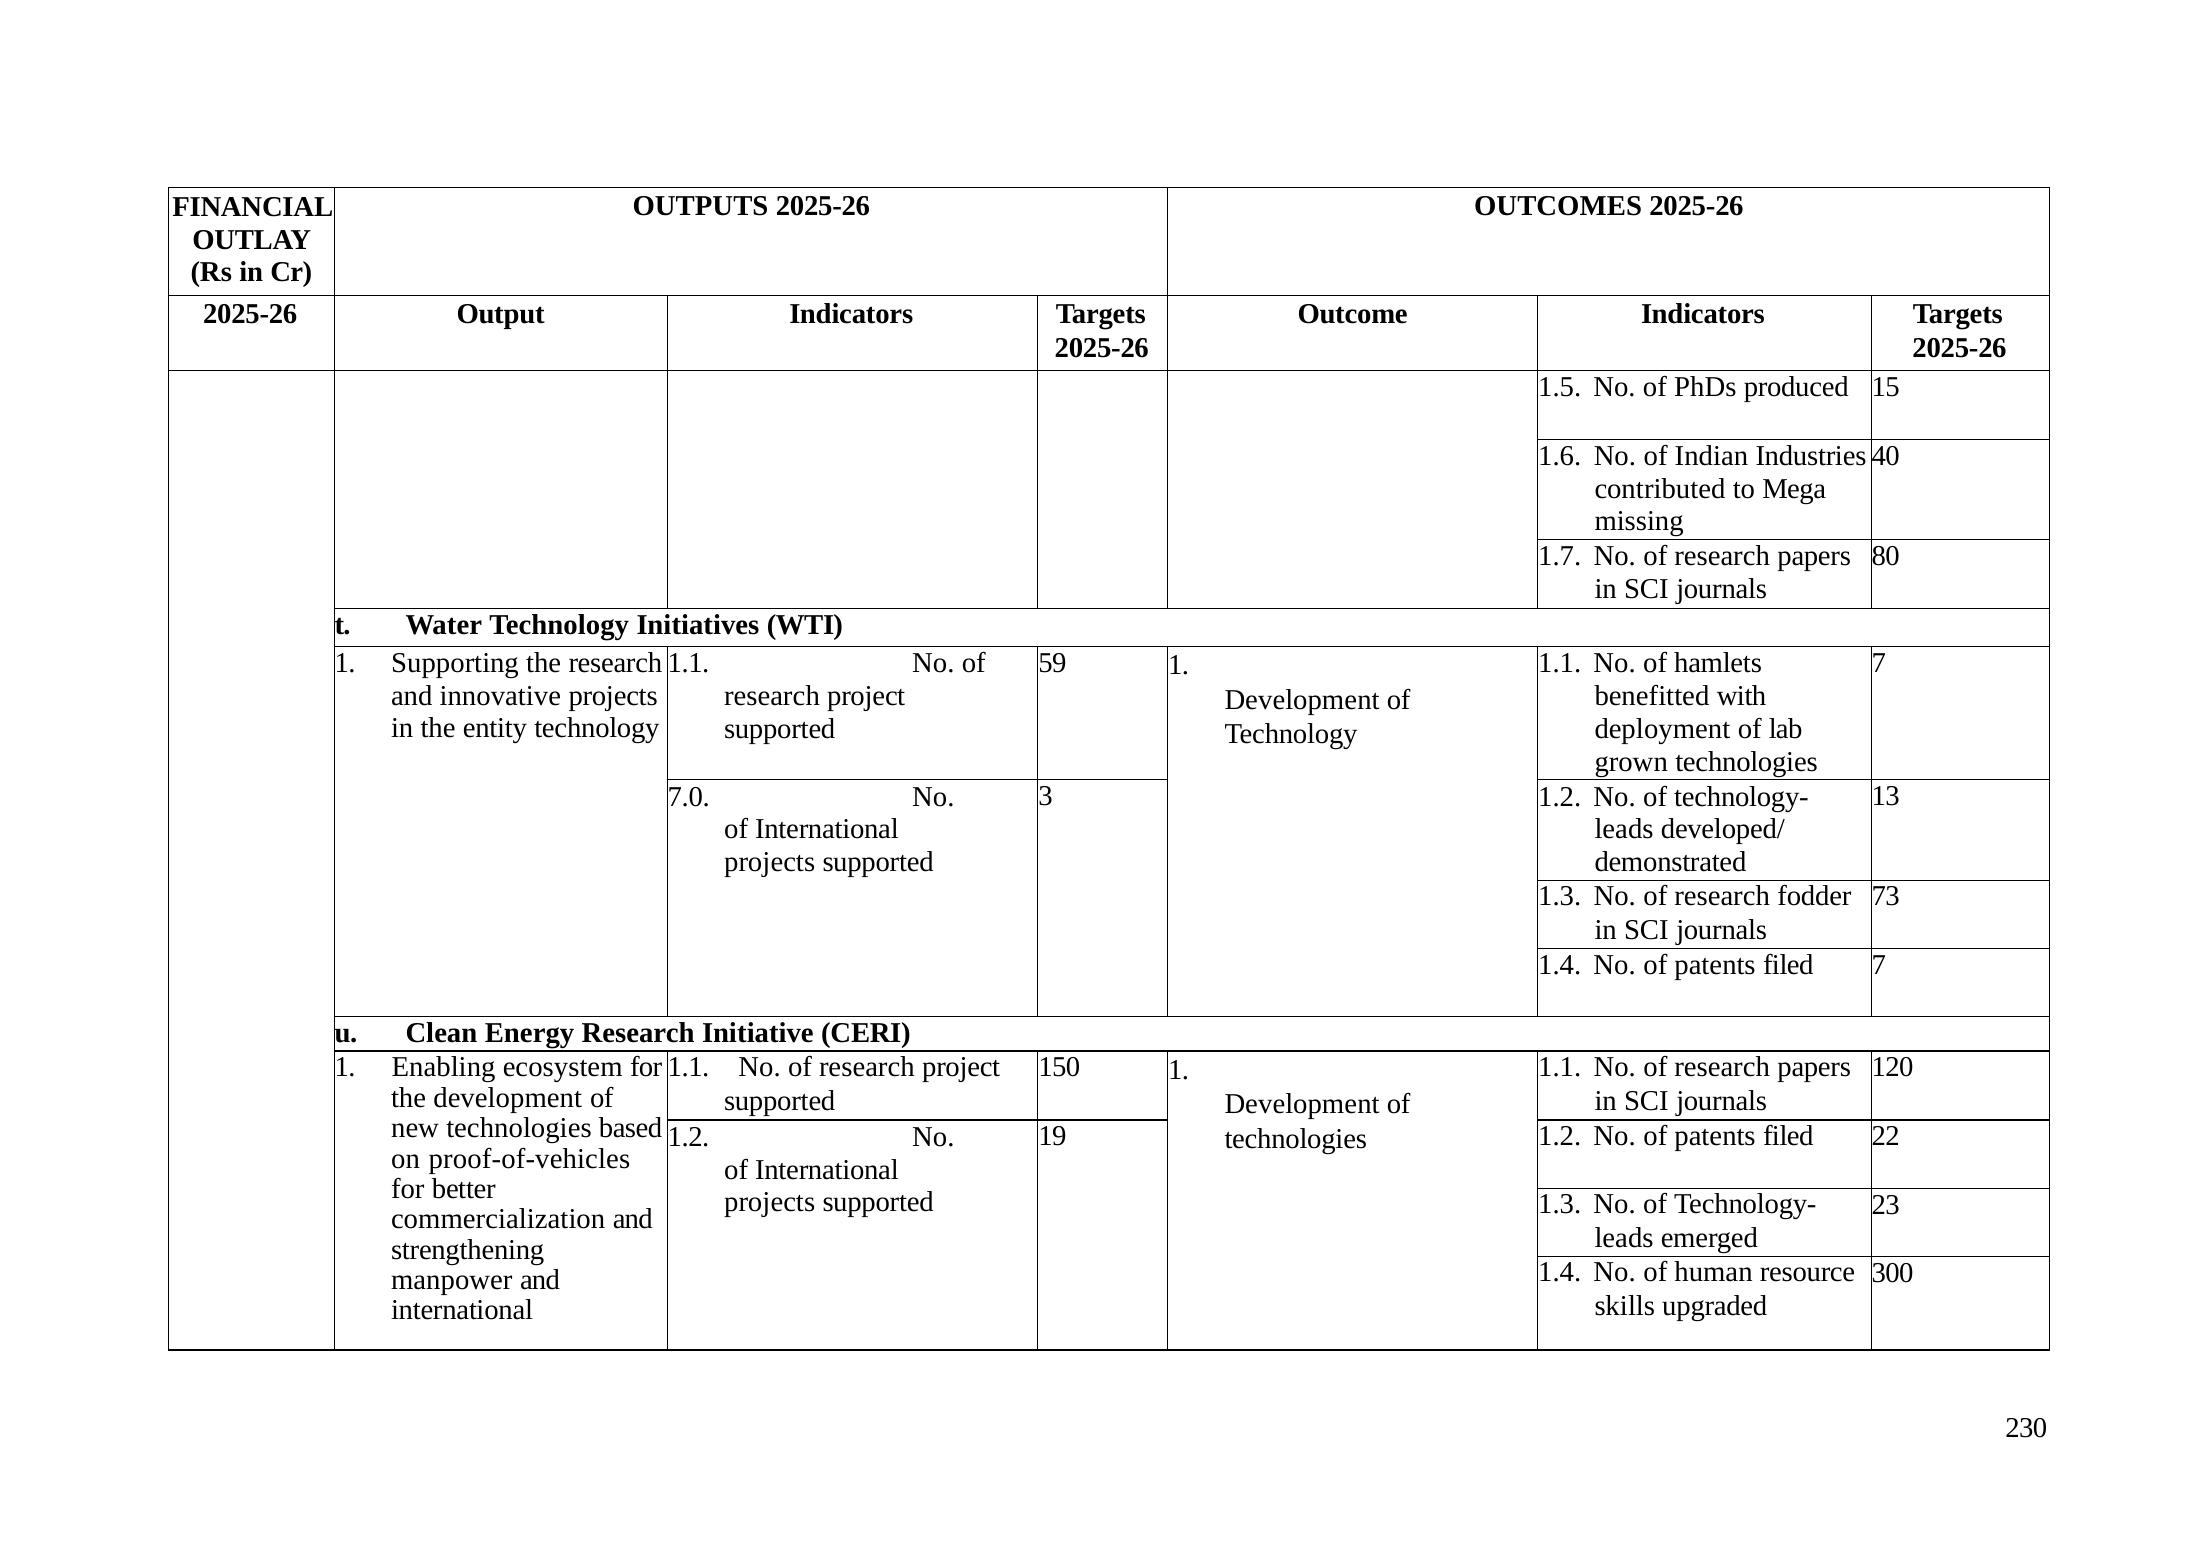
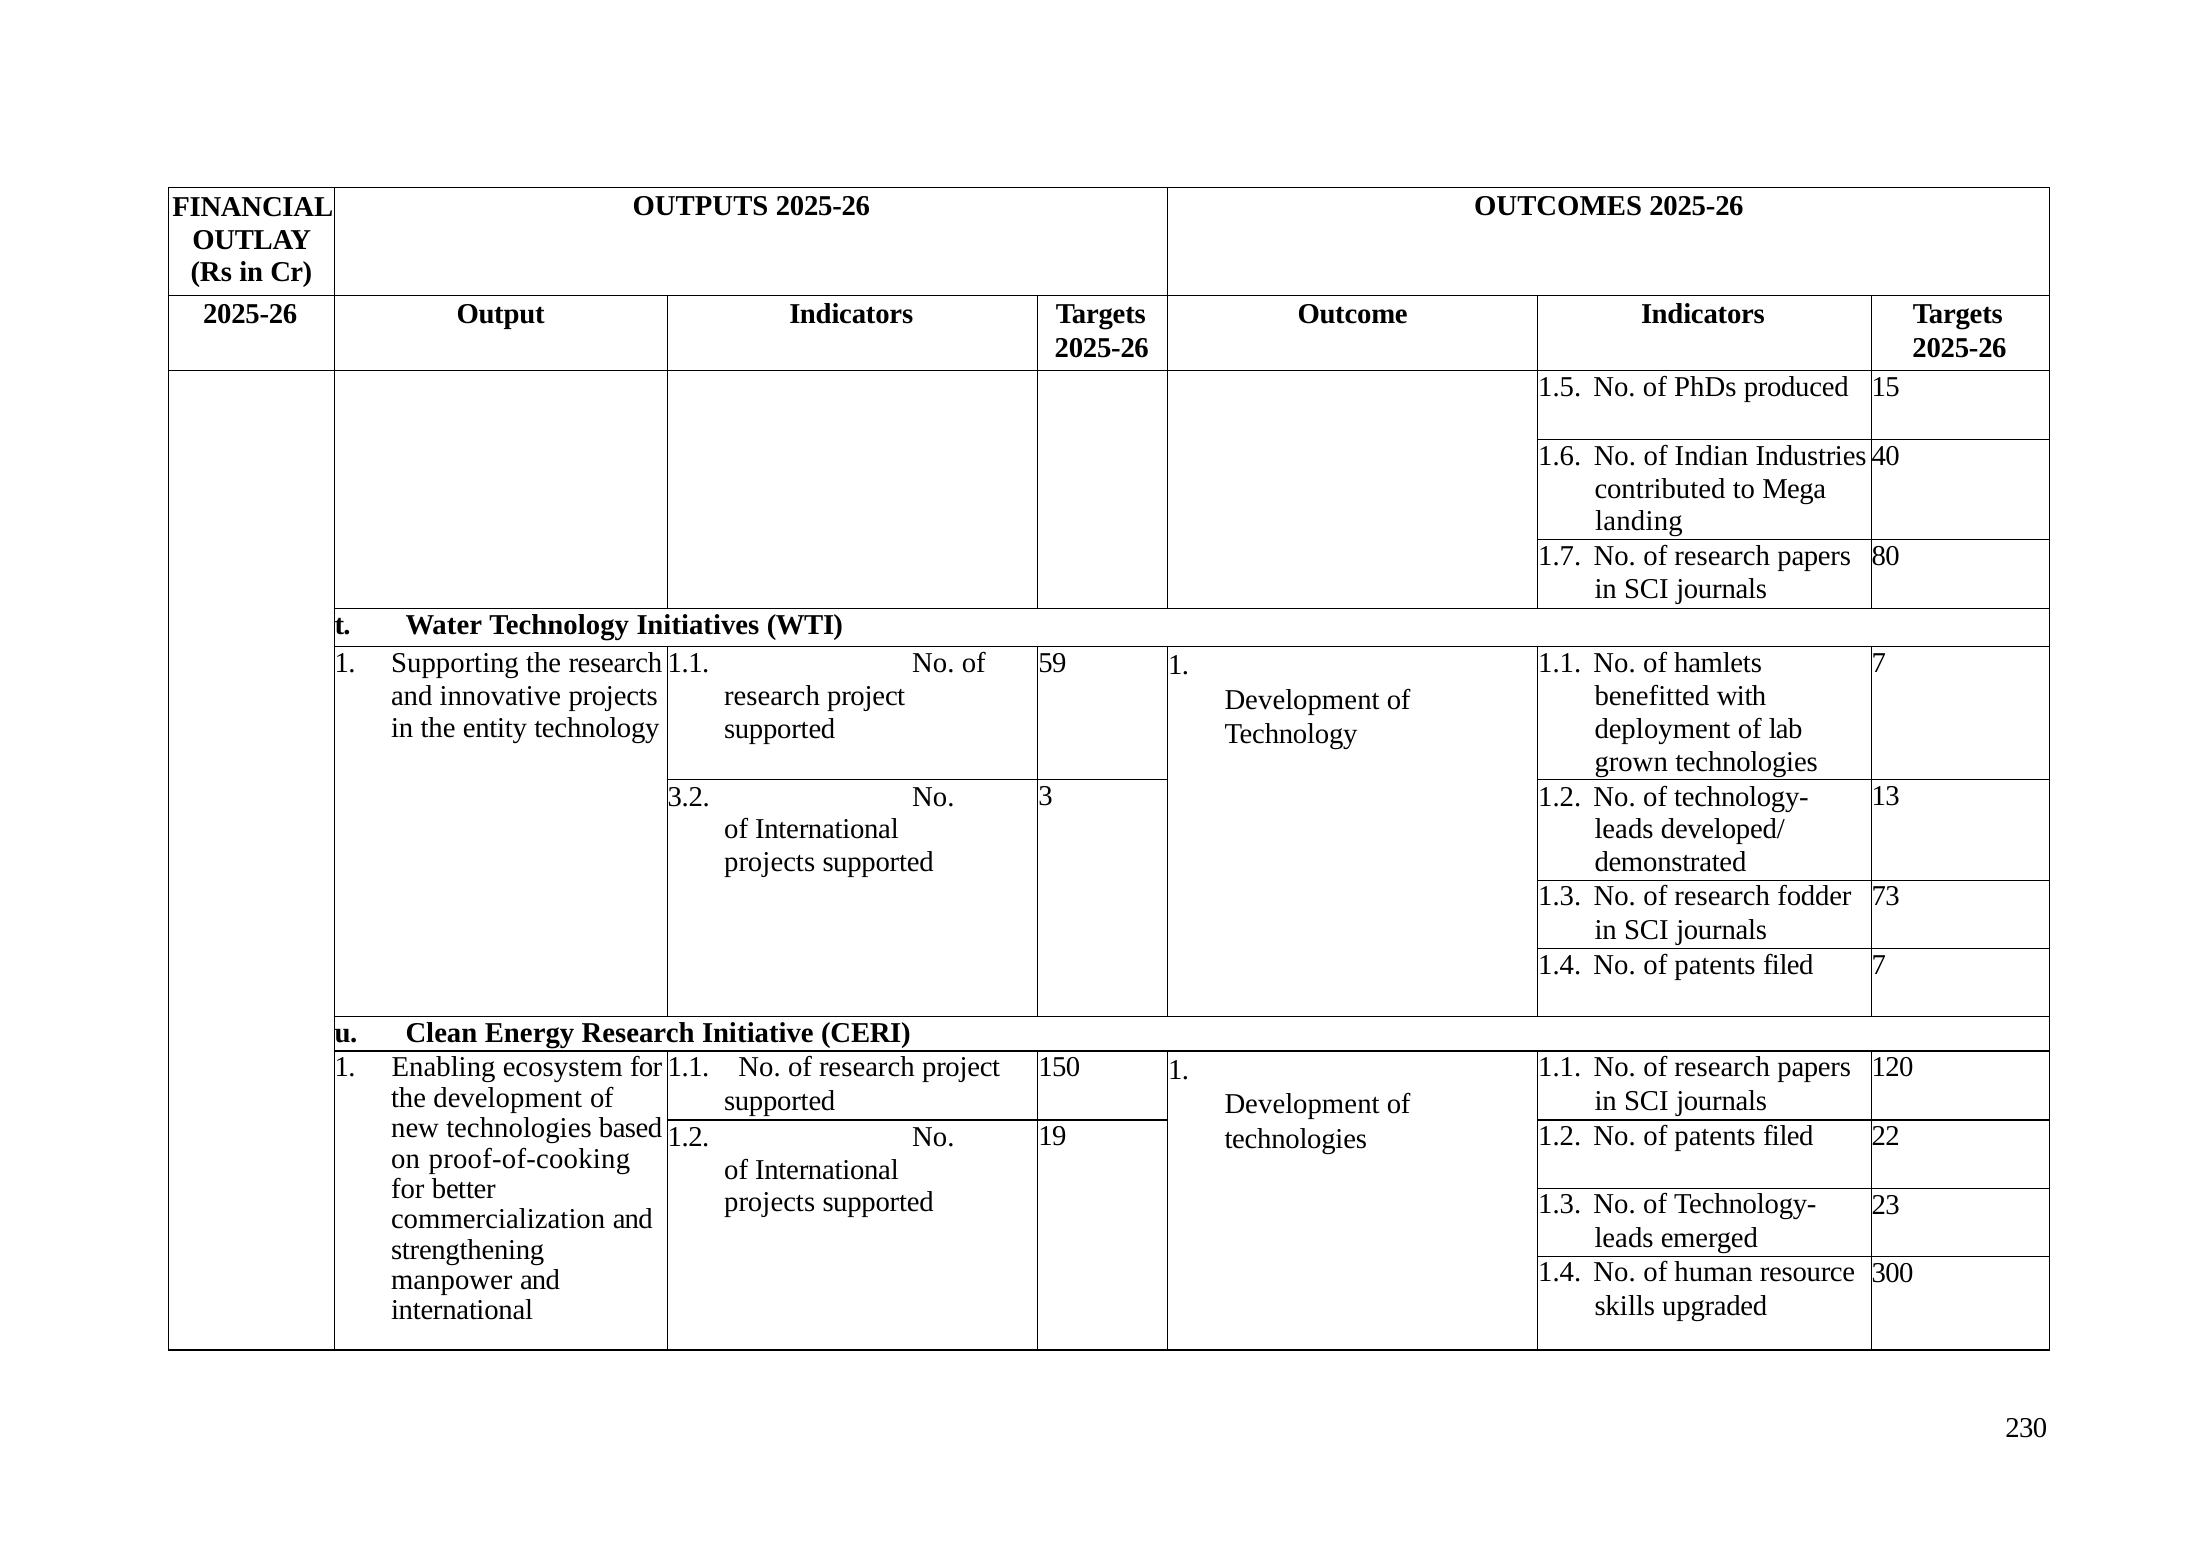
missing: missing -> landing (1639, 521)
7.0: 7.0 -> 3.2 (689, 797)
proof-of-vehicles: proof-of-vehicles -> proof-of-cooking (529, 1158)
